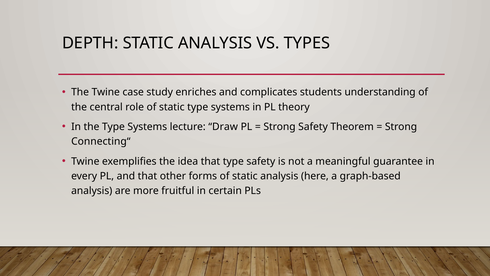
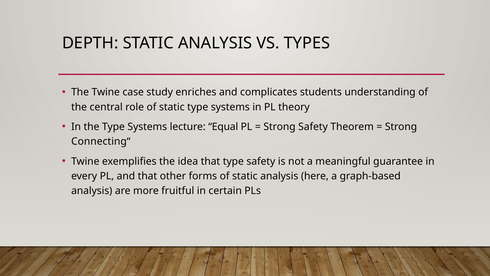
Draw: Draw -> Equal (223, 127)
